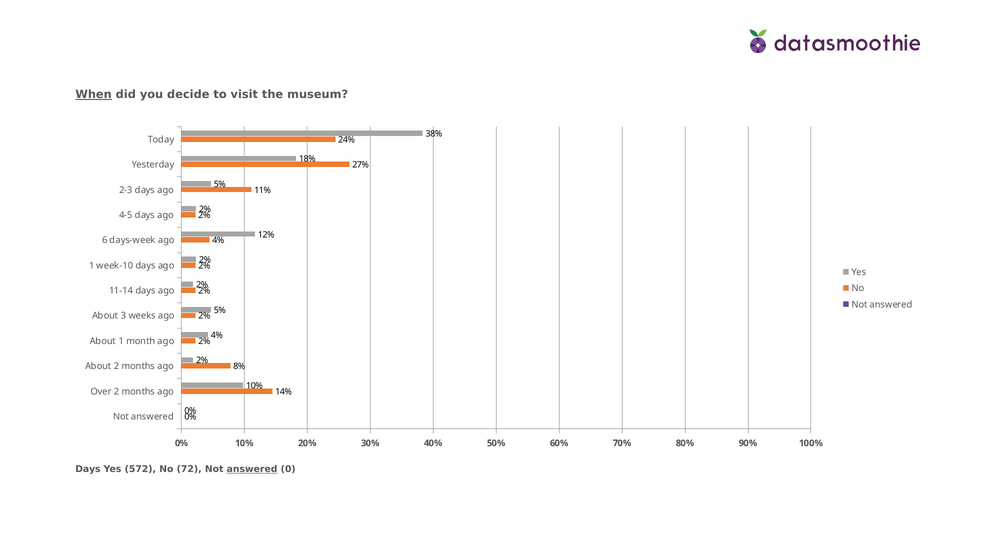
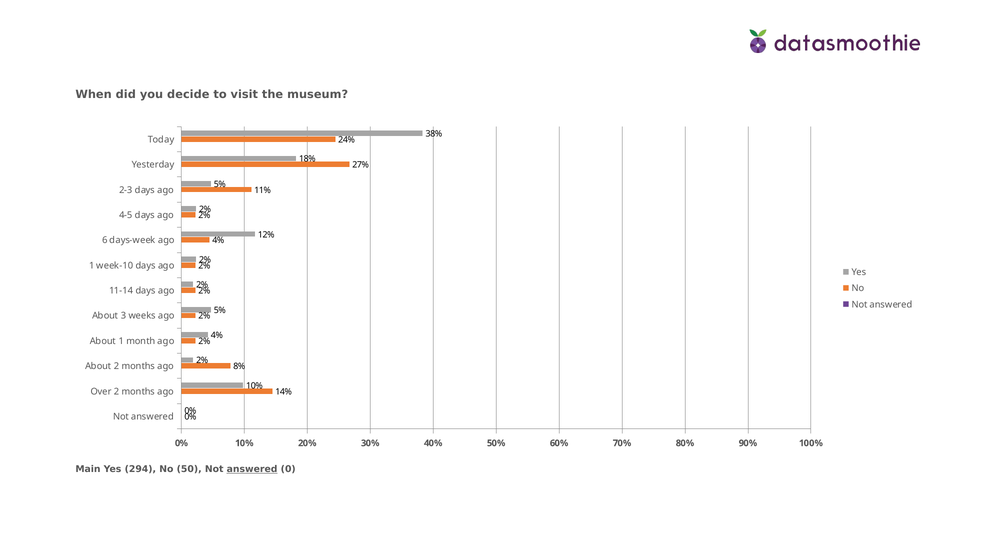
When underline: present -> none (94, 95)
Days: Days -> Main (88, 469)
572: 572 -> 294 (140, 469)
72: 72 -> 50 (189, 469)
